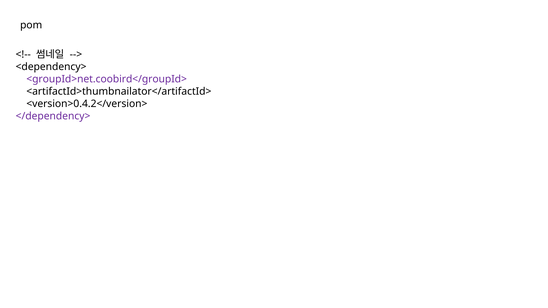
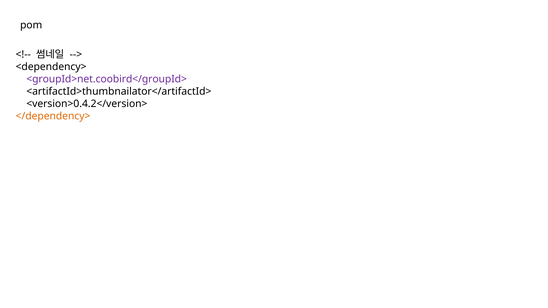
</dependency> colour: purple -> orange (53, 116)
